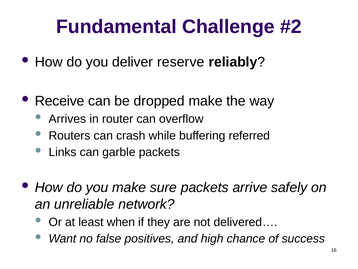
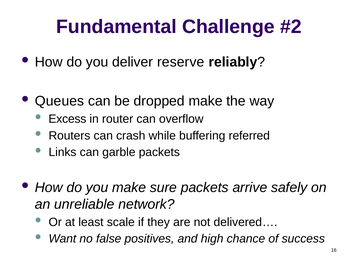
Receive: Receive -> Queues (60, 101)
Arrives: Arrives -> Excess (67, 119)
when: when -> scale (121, 222)
